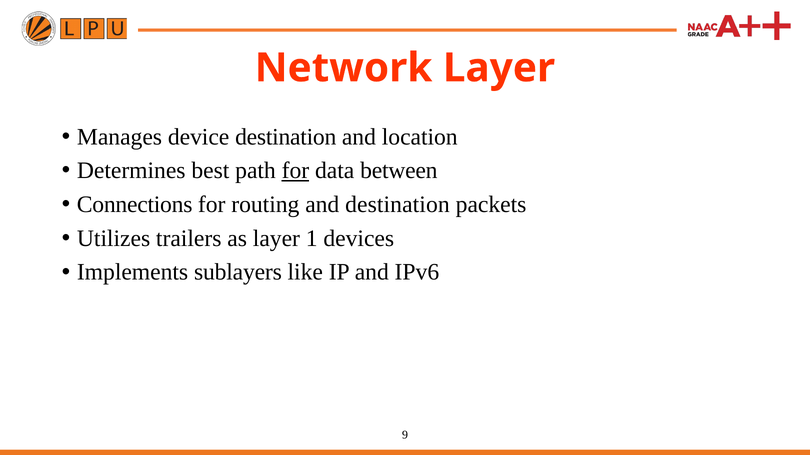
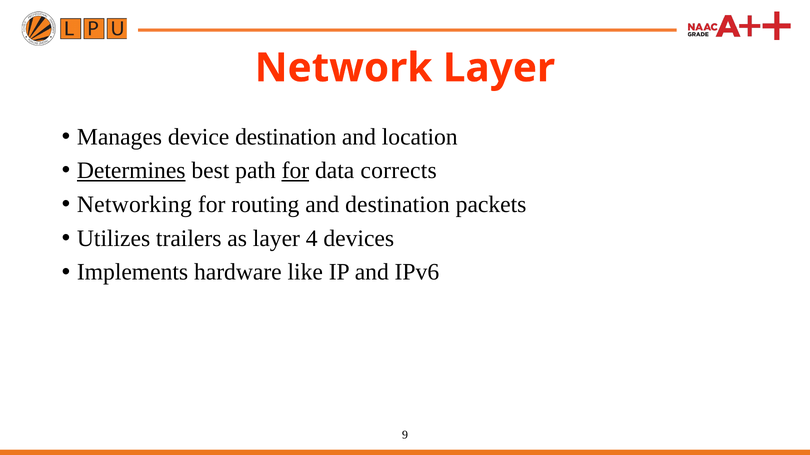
Determines underline: none -> present (131, 171)
between: between -> corrects (399, 171)
Connections: Connections -> Networking (134, 205)
1: 1 -> 4 (312, 239)
sublayers: sublayers -> hardware (238, 273)
